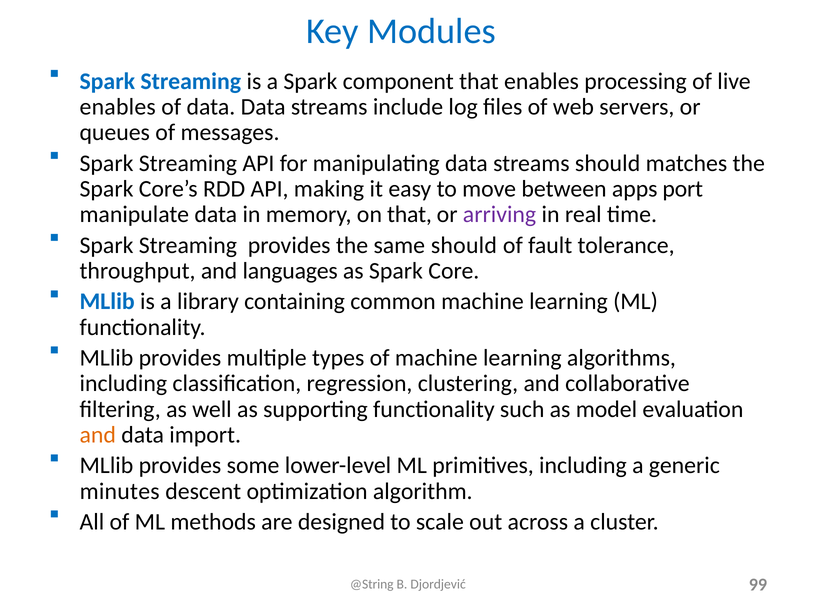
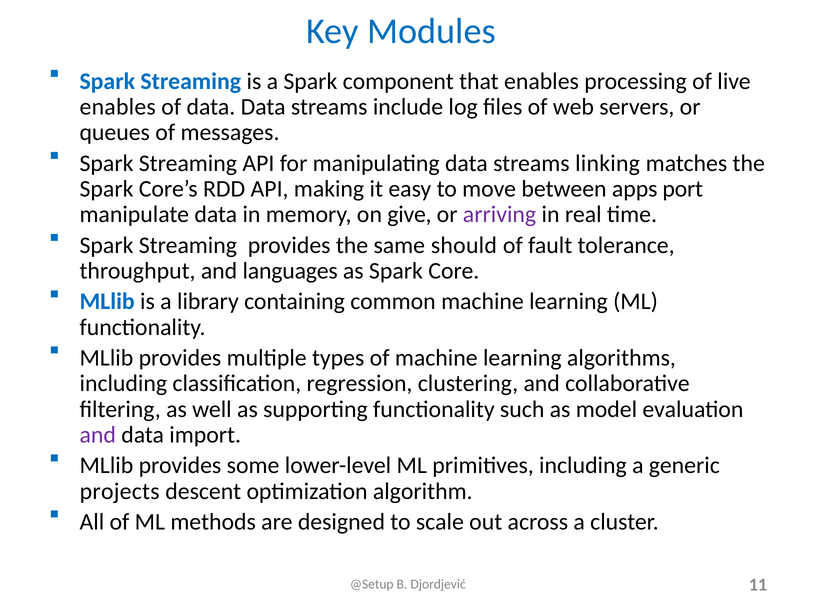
streams should: should -> linking (608, 163)
on that: that -> give (409, 215)
and colour: orange -> purple (98, 435)
minutes: minutes -> projects (120, 491)
@String: @String -> @Setup (372, 584)
99: 99 -> 11 (758, 585)
